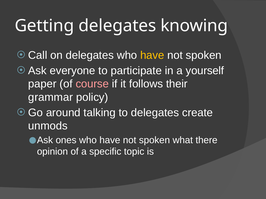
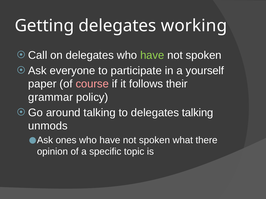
knowing: knowing -> working (194, 26)
have colour: yellow -> light green (152, 55)
delegates create: create -> talking (198, 113)
